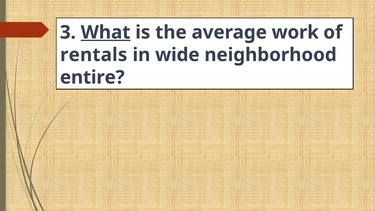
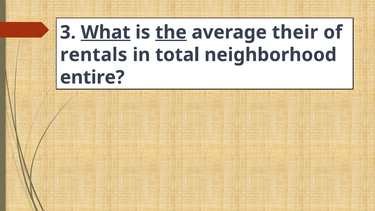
the underline: none -> present (171, 32)
work: work -> their (295, 32)
wide: wide -> total (177, 55)
